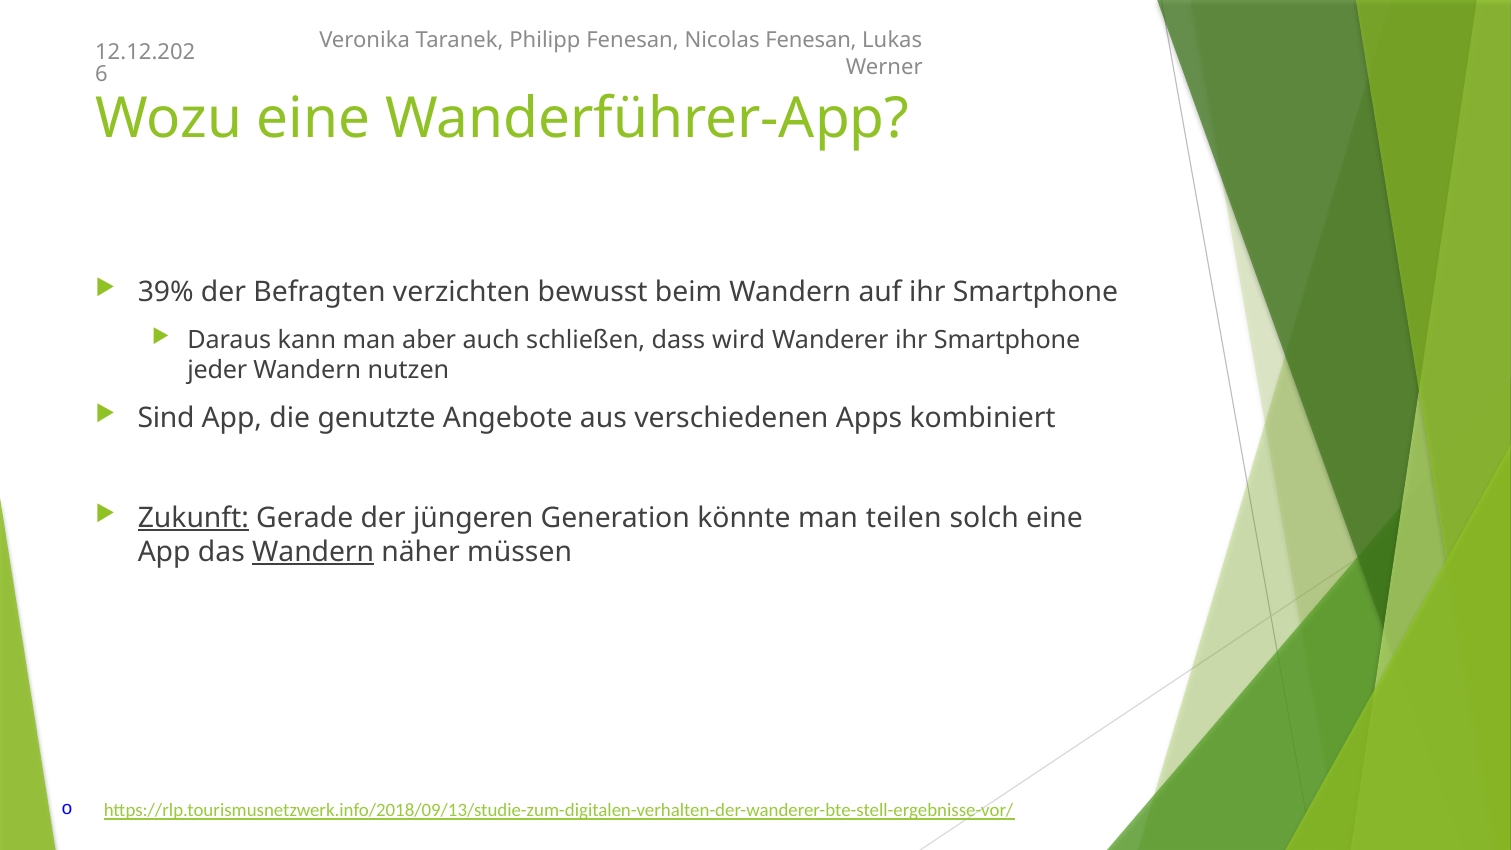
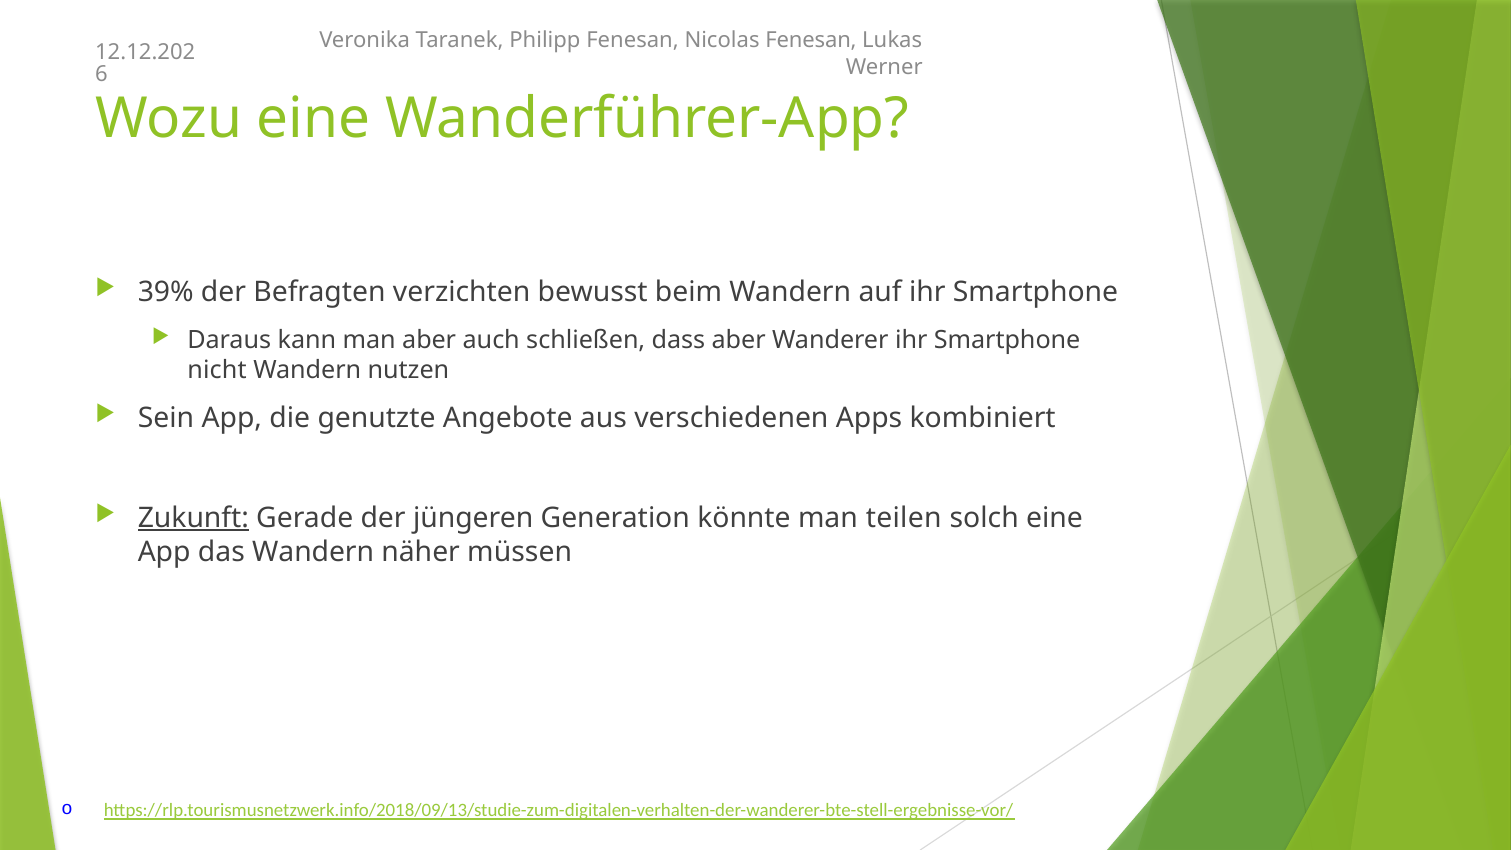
dass wird: wird -> aber (739, 340)
jeder: jeder -> nicht (217, 370)
Sind: Sind -> Sein (166, 418)
Wandern underline: present -> none (313, 552)
